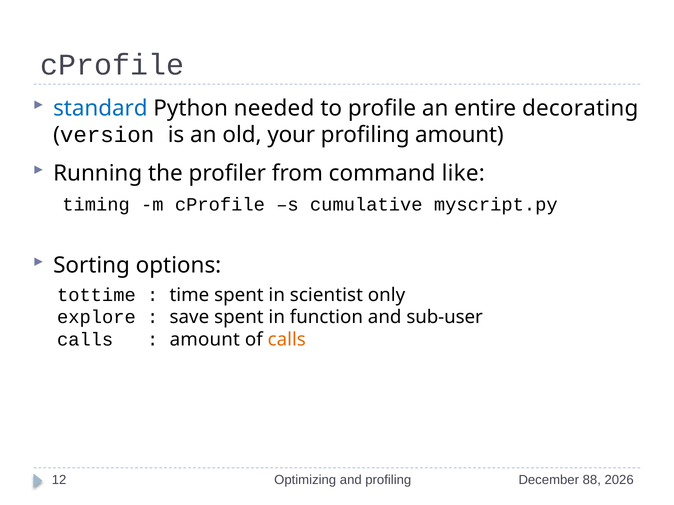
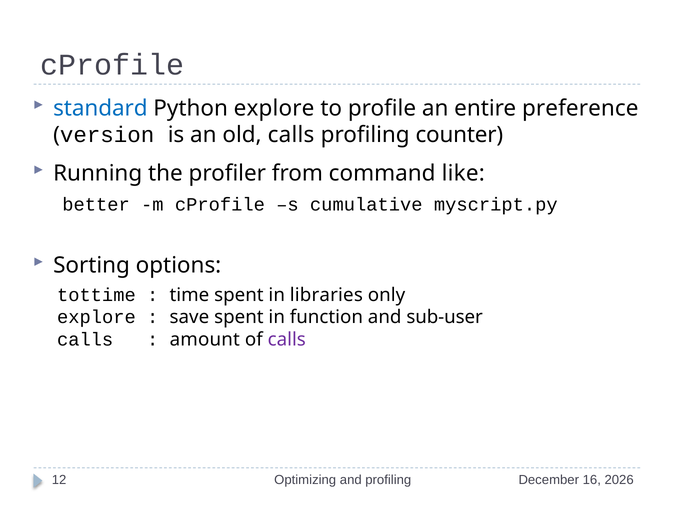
Python needed: needed -> explore (274, 108)
decorating: decorating -> preference (580, 108)
old your: your -> calls (291, 135)
profiling amount: amount -> counter (459, 135)
timing: timing -> better (96, 205)
scientist: scientist -> libraries (326, 295)
calls colour: orange -> purple (287, 340)
88: 88 -> 16 (592, 481)
